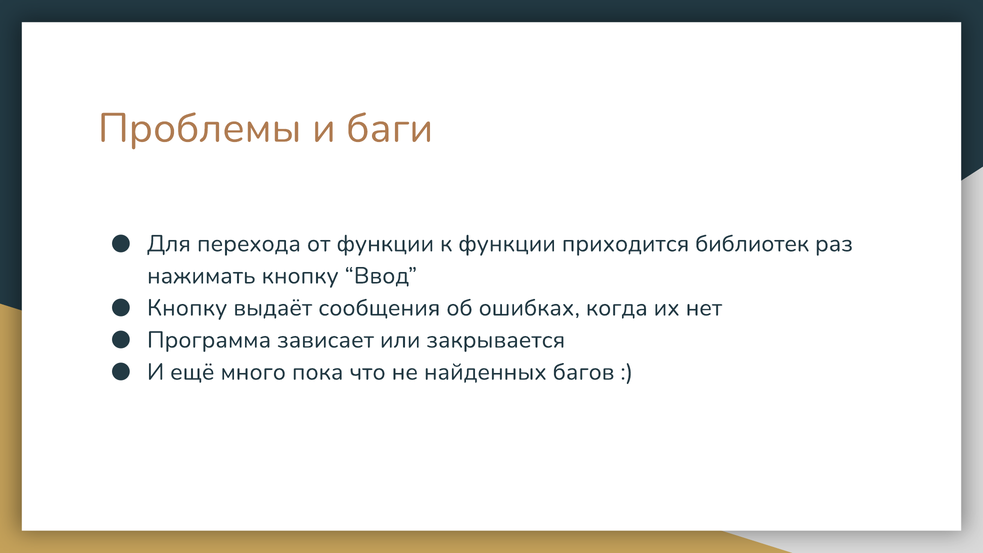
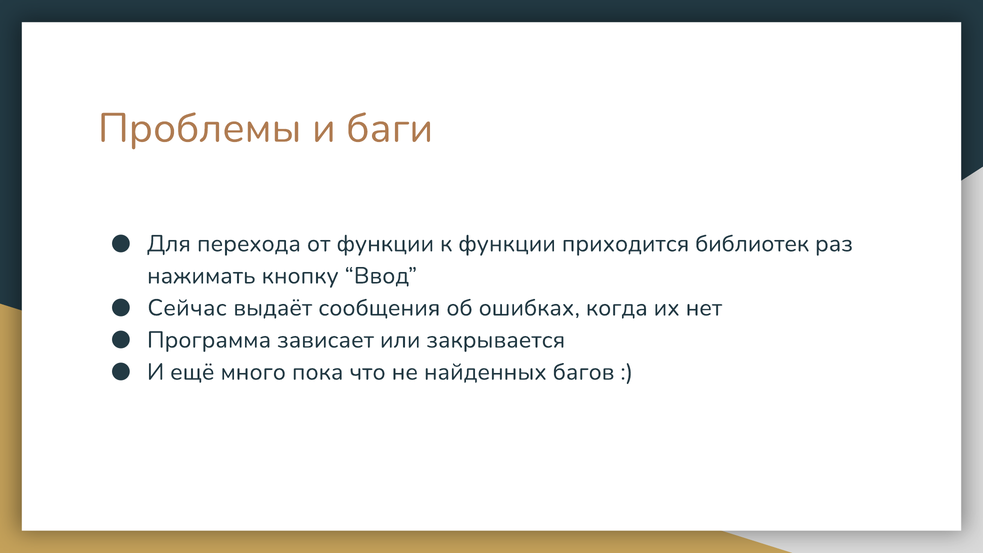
Кнопку: Кнопку -> Сейчас (187, 308)
